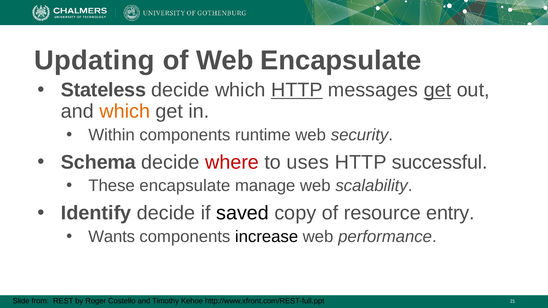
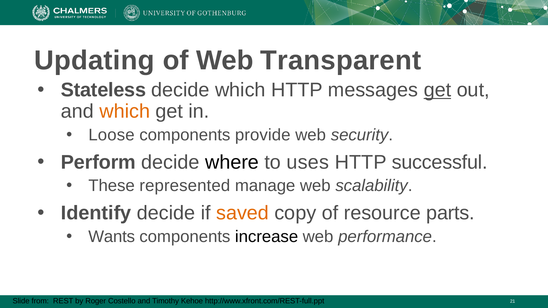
Web Encapsulate: Encapsulate -> Transparent (341, 61)
HTTP underline: present -> none (297, 90)
Within: Within -> Loose (111, 135)
runtime: runtime -> provide (263, 135)
Schema: Schema -> Perform (98, 162)
where colour: red -> black (232, 162)
These encapsulate: encapsulate -> represented (185, 186)
saved colour: black -> orange (243, 213)
entry: entry -> parts (451, 213)
